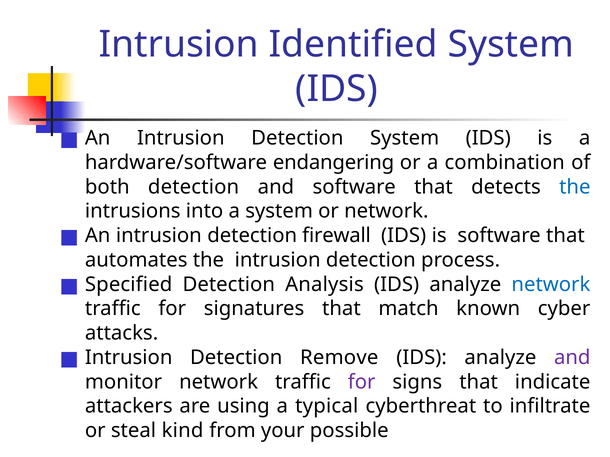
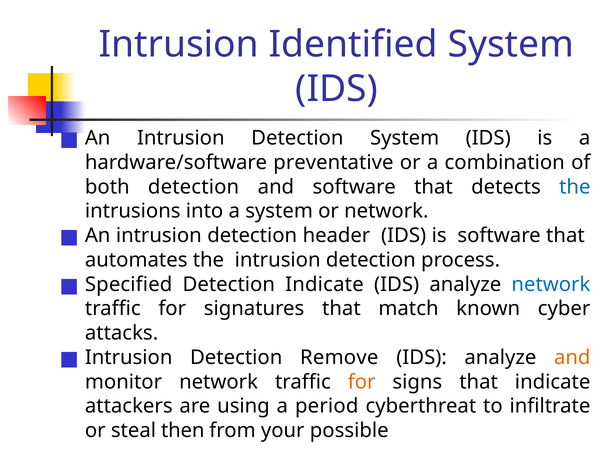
endangering: endangering -> preventative (333, 163)
firewall: firewall -> header (336, 236)
Detection Analysis: Analysis -> Indicate (324, 285)
and colour: purple -> orange (572, 358)
for colour: purple -> orange (362, 382)
typical: typical -> period (327, 407)
kind: kind -> then (183, 431)
